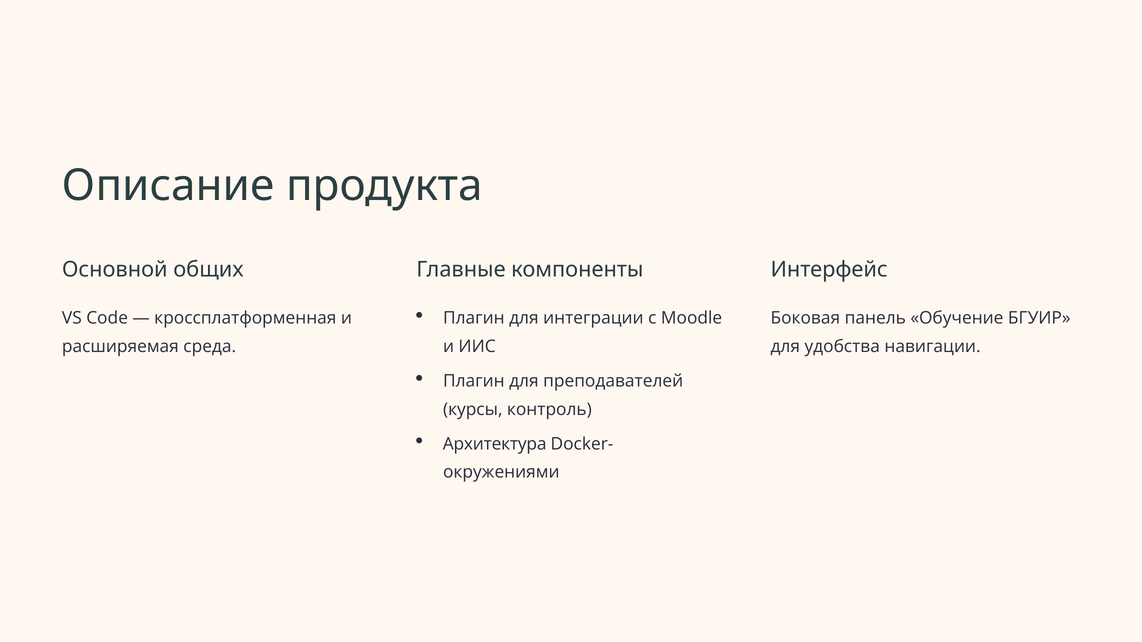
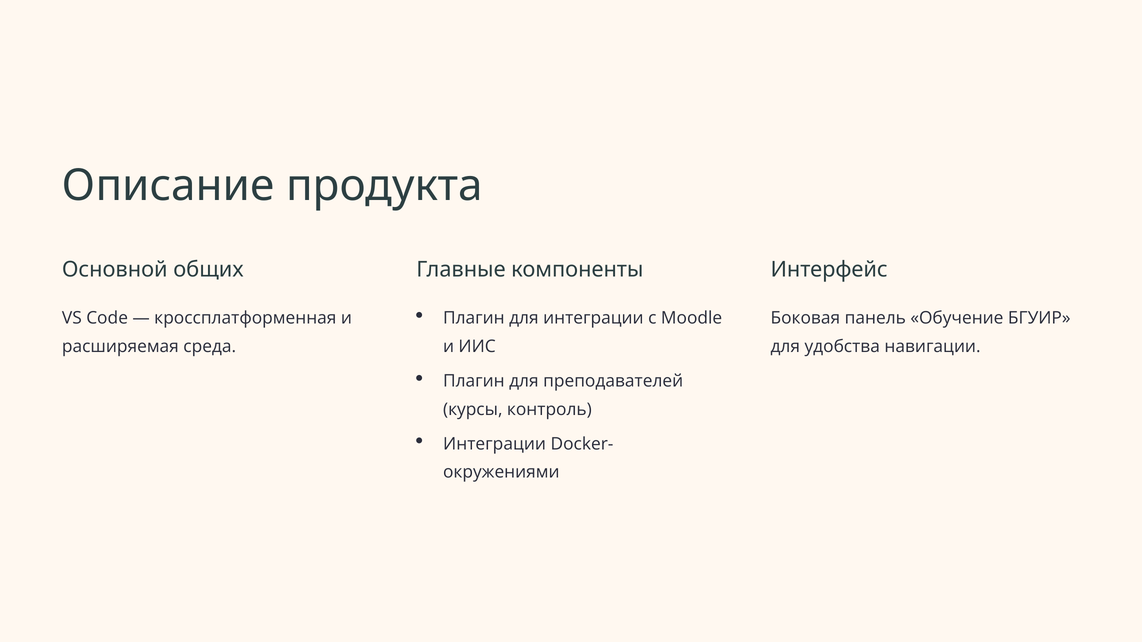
Архитектура: Архитектура -> Интеграции (495, 444)
